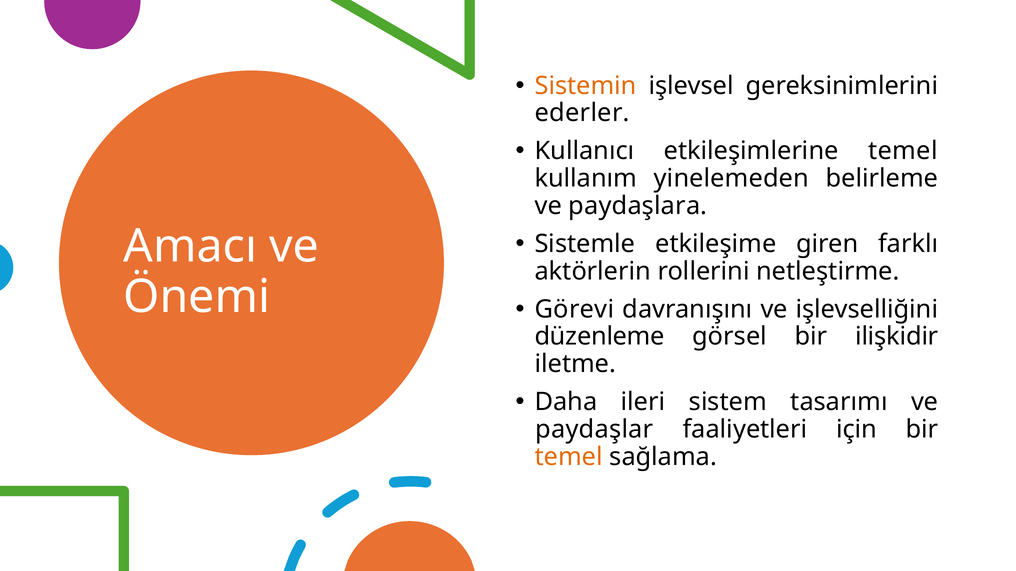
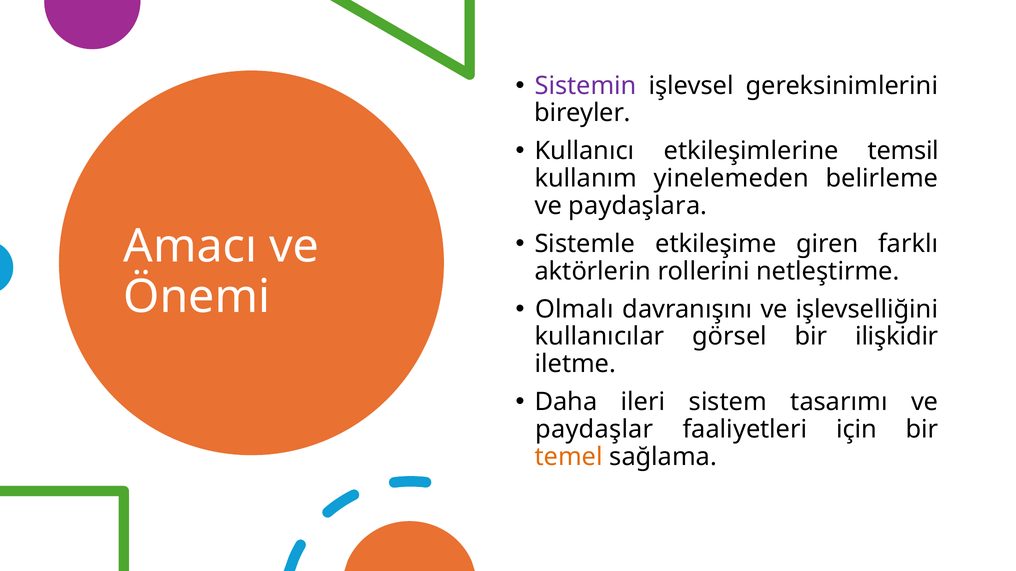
Sistemin colour: orange -> purple (586, 86)
ederler: ederler -> bireyler (583, 113)
etkileşimlerine temel: temel -> temsil (903, 151)
Görevi: Görevi -> Olmalı (574, 309)
düzenleme: düzenleme -> kullanıcılar (600, 337)
